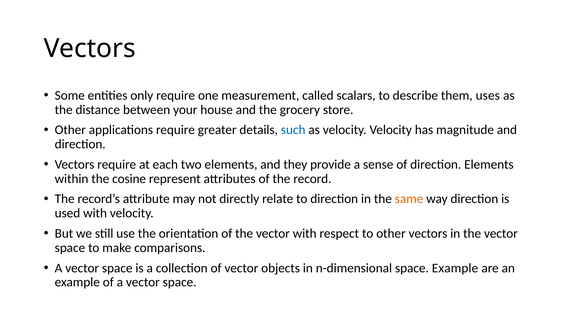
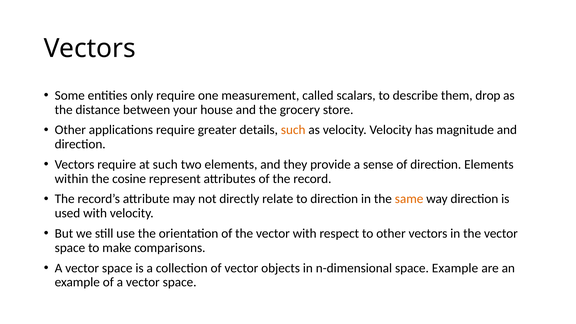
uses: uses -> drop (488, 95)
such colour: blue -> orange (293, 130)
at each: each -> such (165, 164)
